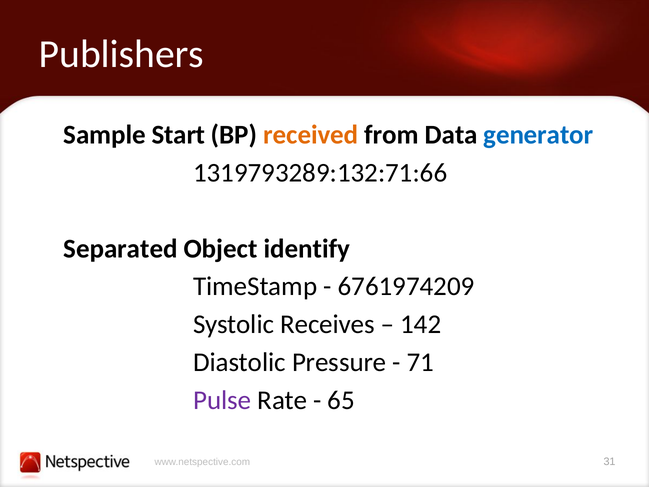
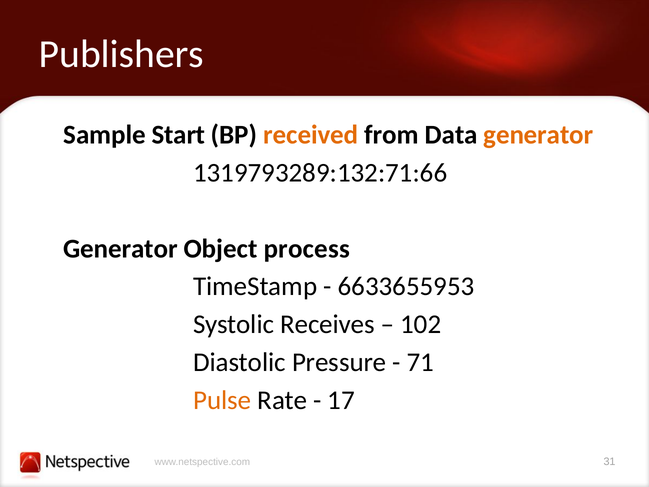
generator colour: blue -> orange (538, 135)
Separated: Separated -> Generator (120, 249)
identify: identify -> process (307, 249)
6761974209: 6761974209 -> 6633655953 (406, 286)
142: 142 -> 102 (421, 324)
Pulse colour: purple -> orange (222, 400)
65: 65 -> 17 (341, 400)
